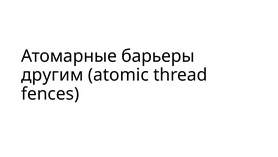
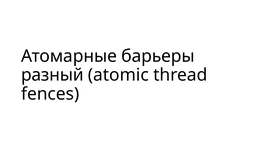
другим: другим -> разный (52, 75)
